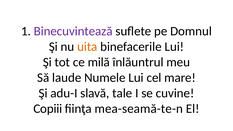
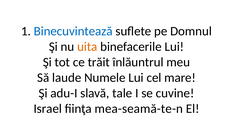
Binecuvintează colour: purple -> blue (73, 31)
milă: milă -> trăit (99, 62)
Copiii: Copiii -> Israel (48, 109)
